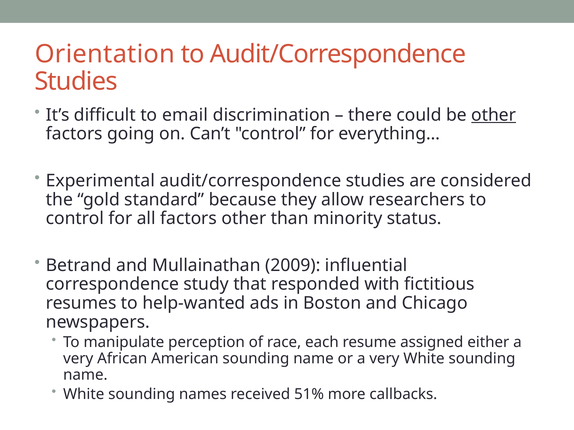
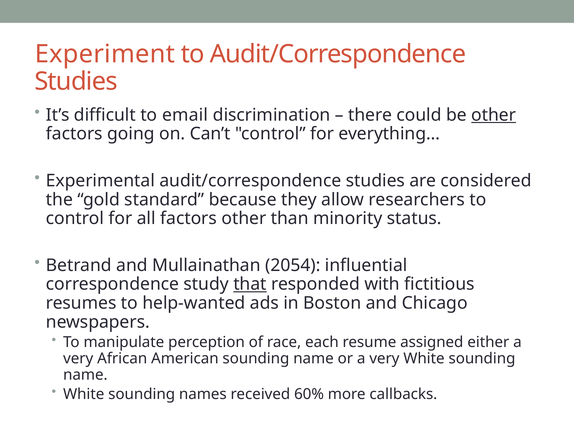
Orientation: Orientation -> Experiment (105, 54)
2009: 2009 -> 2054 (293, 266)
that underline: none -> present (250, 285)
51%: 51% -> 60% (309, 394)
